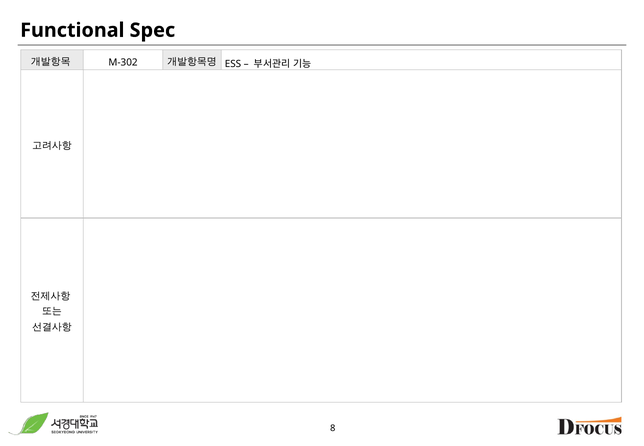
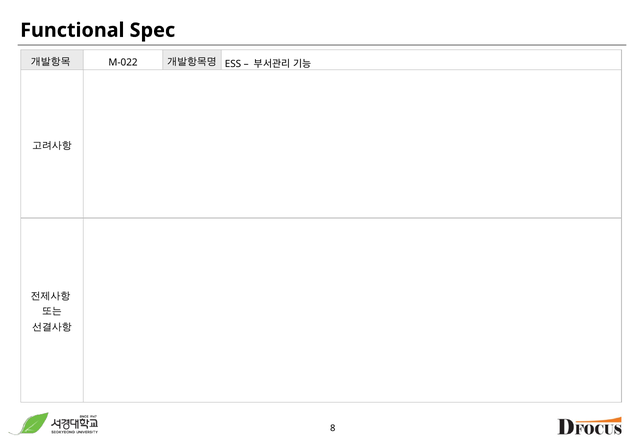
M-302: M-302 -> M-022 (123, 63)
